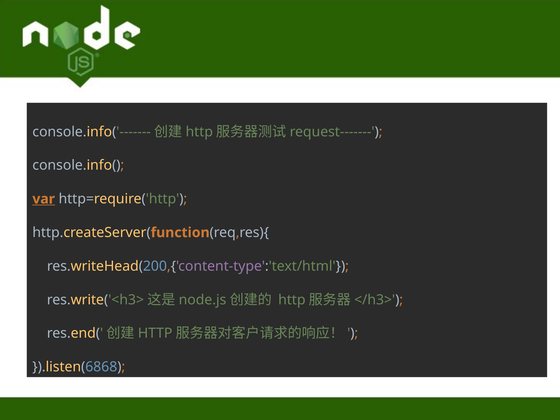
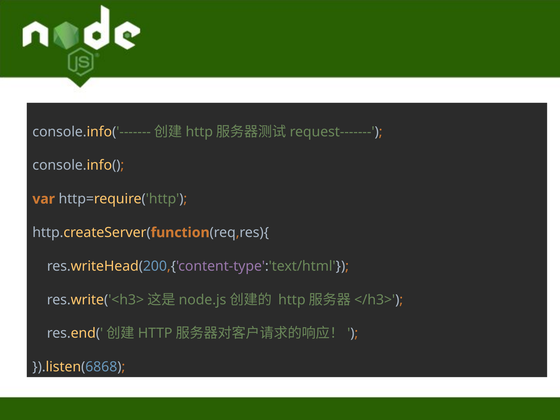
var underline: present -> none (44, 199)
